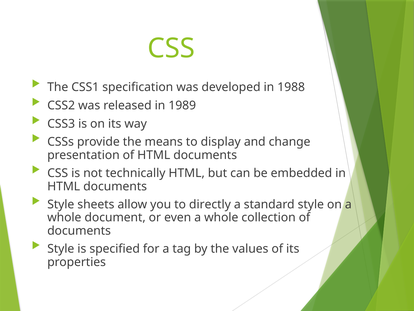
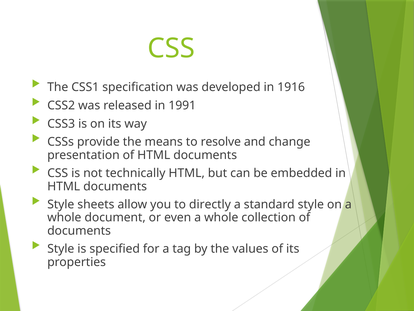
1988: 1988 -> 1916 (291, 87)
1989: 1989 -> 1991 (182, 105)
display: display -> resolve (221, 142)
